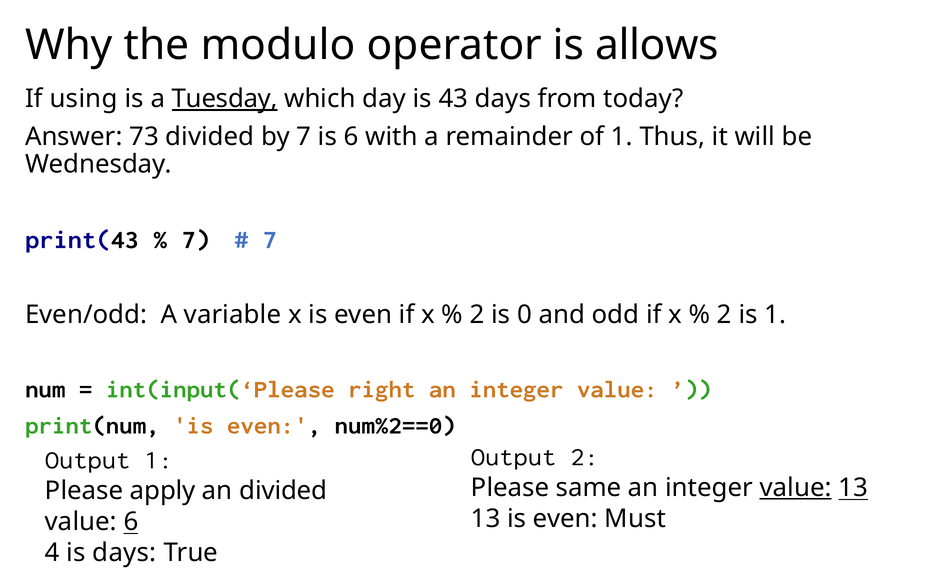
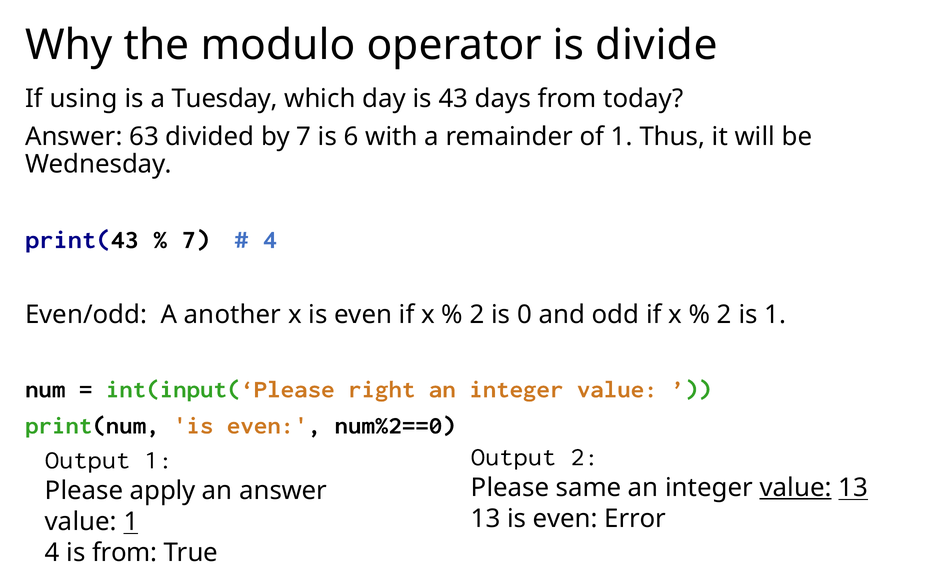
allows: allows -> divide (657, 45)
Tuesday underline: present -> none (225, 99)
73: 73 -> 63 (144, 137)
7: 7 -> 4 (270, 240)
variable: variable -> another (233, 315)
an divided: divided -> answer (283, 491)
Must: Must -> Error (635, 519)
value 6: 6 -> 1 (131, 522)
is days: days -> from (125, 553)
